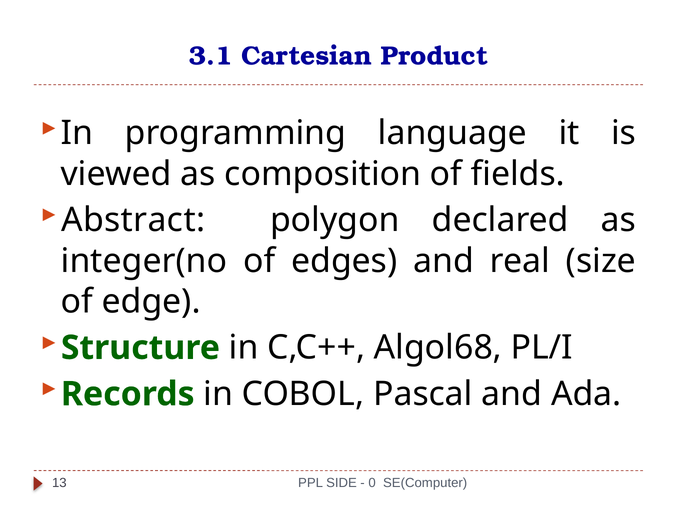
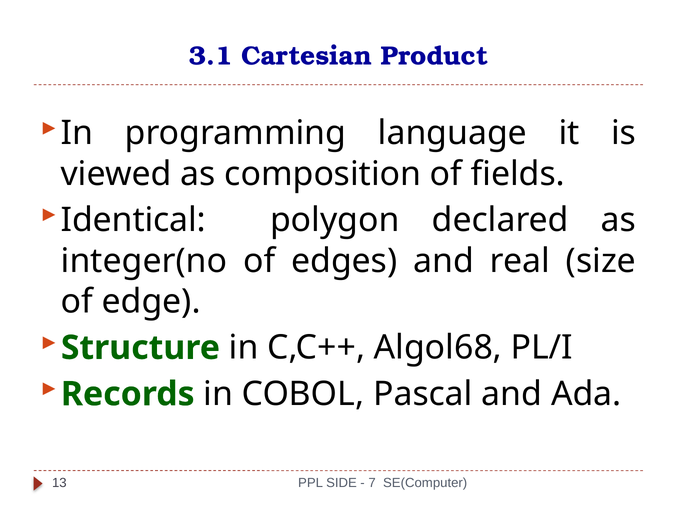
Abstract: Abstract -> Identical (133, 220)
0: 0 -> 7 (372, 483)
